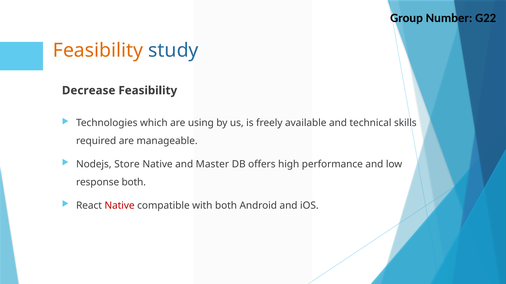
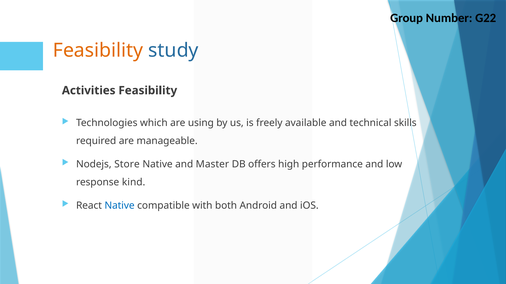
Decrease: Decrease -> Activities (89, 91)
response both: both -> kind (134, 183)
Native colour: red -> blue (120, 206)
